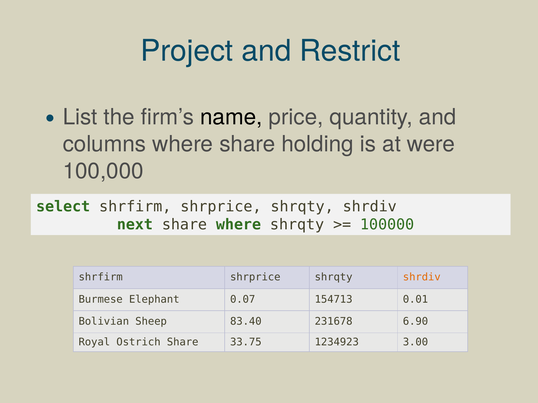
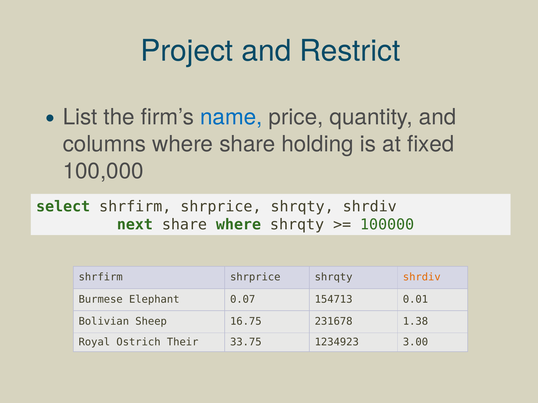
name colour: black -> blue (231, 117)
were: were -> fixed (431, 144)
83.40: 83.40 -> 16.75 (246, 322)
6.90: 6.90 -> 1.38 (415, 322)
Ostrich Share: Share -> Their (183, 342)
